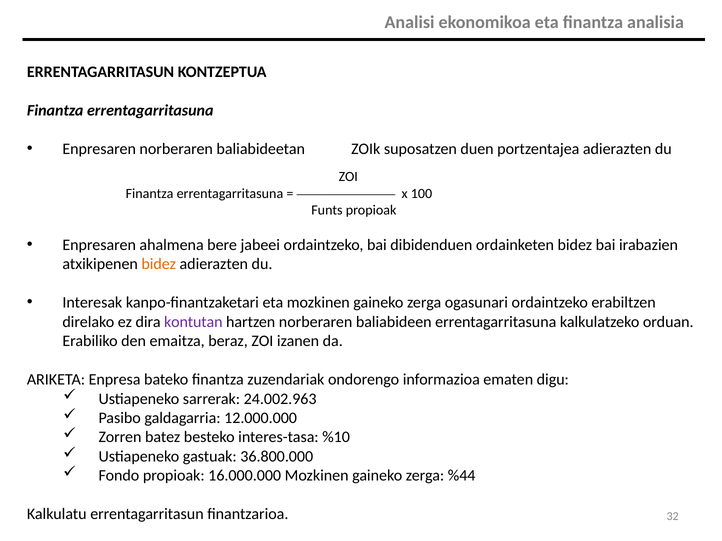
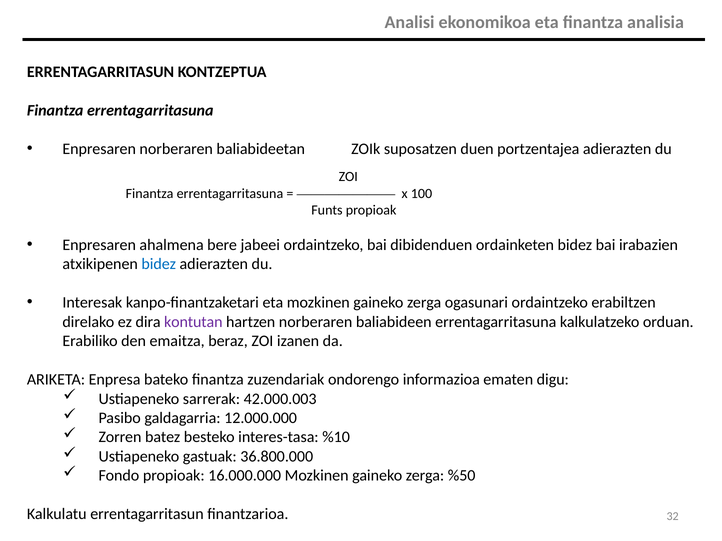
bidez colour: orange -> blue (159, 264)
24.002.963: 24.002.963 -> 42.000.003 (280, 399)
%44: %44 -> %50 (462, 476)
